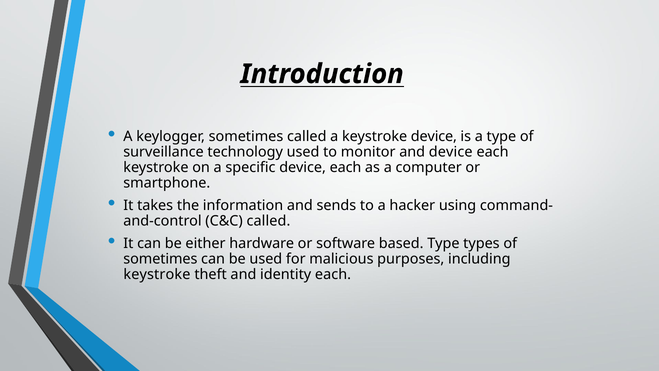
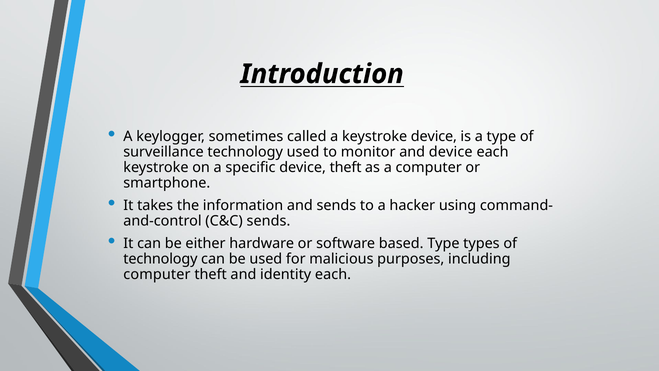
specific device each: each -> theft (346, 167)
C&C called: called -> sends (268, 221)
sometimes: sometimes -> technology (160, 259)
keystroke: keystroke -> computer (157, 274)
